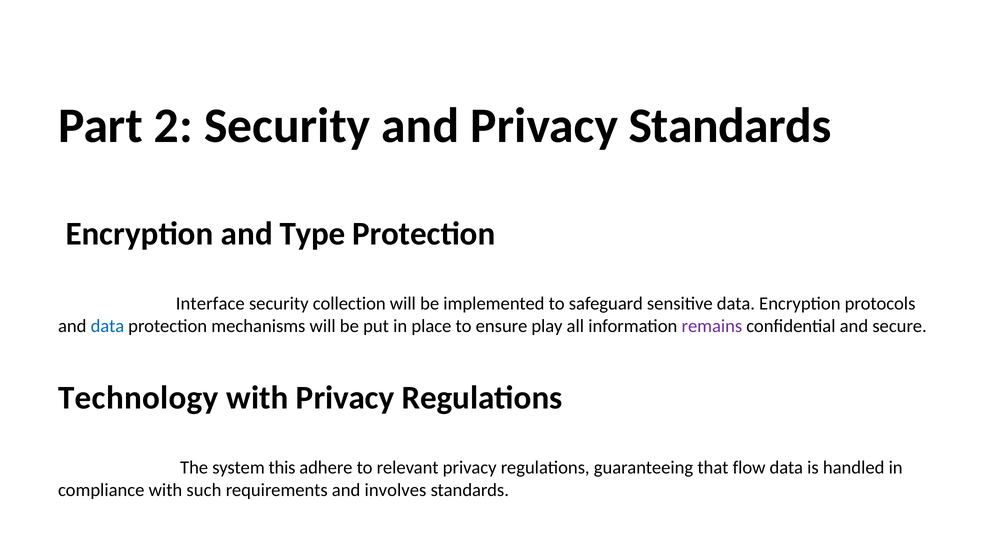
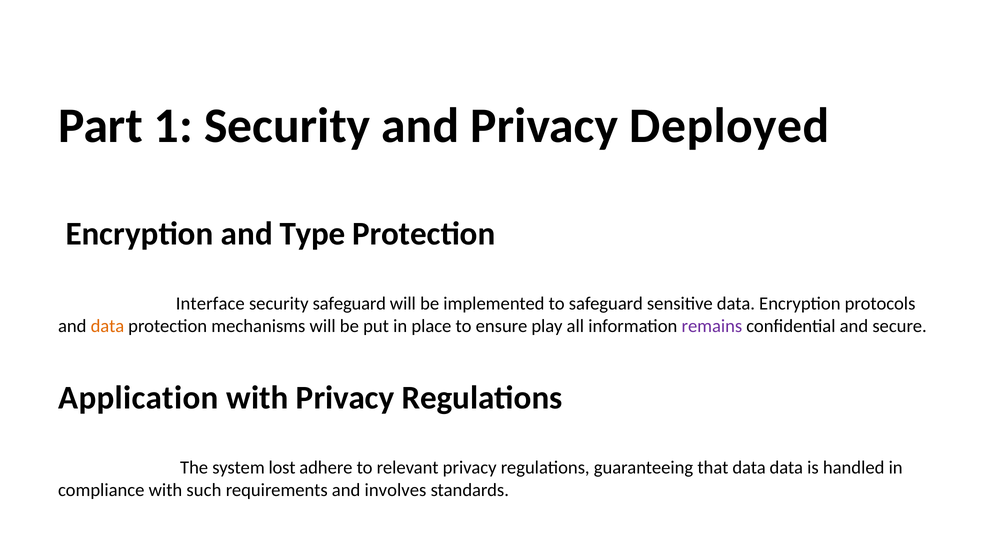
2: 2 -> 1 (173, 126)
Privacy Standards: Standards -> Deployed (729, 126)
security collection: collection -> safeguard (349, 304)
data colour: blue -> orange (107, 326)
Technology: Technology -> Application (138, 398)
this: this -> lost (282, 467)
that flow: flow -> data (749, 467)
